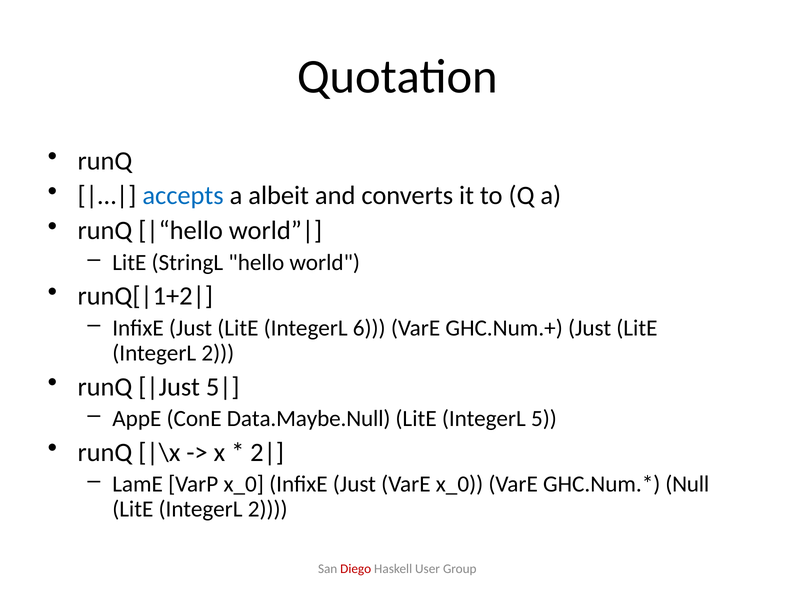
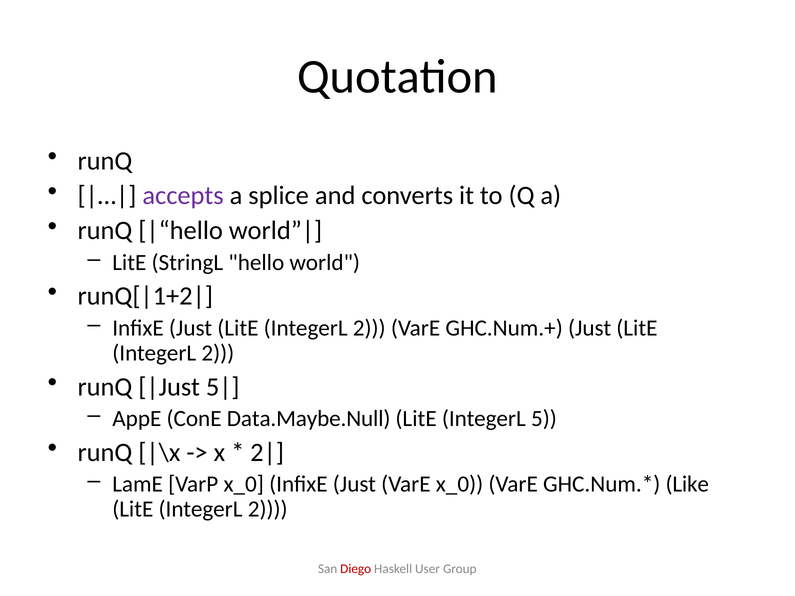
accepts colour: blue -> purple (183, 196)
albeit: albeit -> splice (279, 196)
6: 6 -> 2 (369, 328)
Null: Null -> Like (687, 484)
